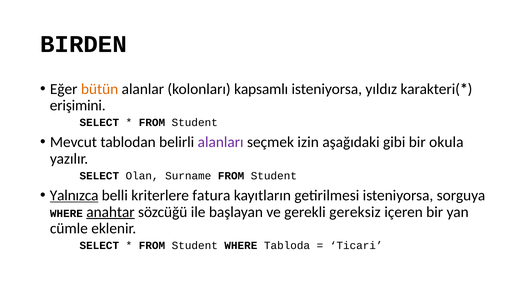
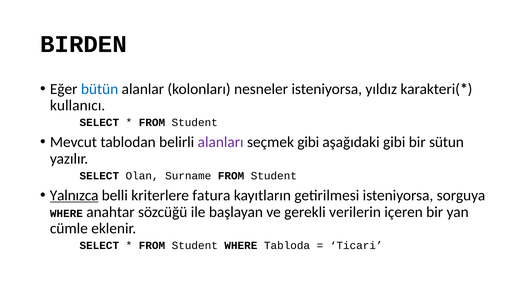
bütün colour: orange -> blue (100, 89)
kapsamlı: kapsamlı -> nesneler (261, 89)
erişimini: erişimini -> kullanıcı (78, 106)
seçmek izin: izin -> gibi (308, 142)
okula: okula -> sütun (446, 142)
anahtar underline: present -> none (110, 212)
gereksiz: gereksiz -> verilerin (355, 212)
